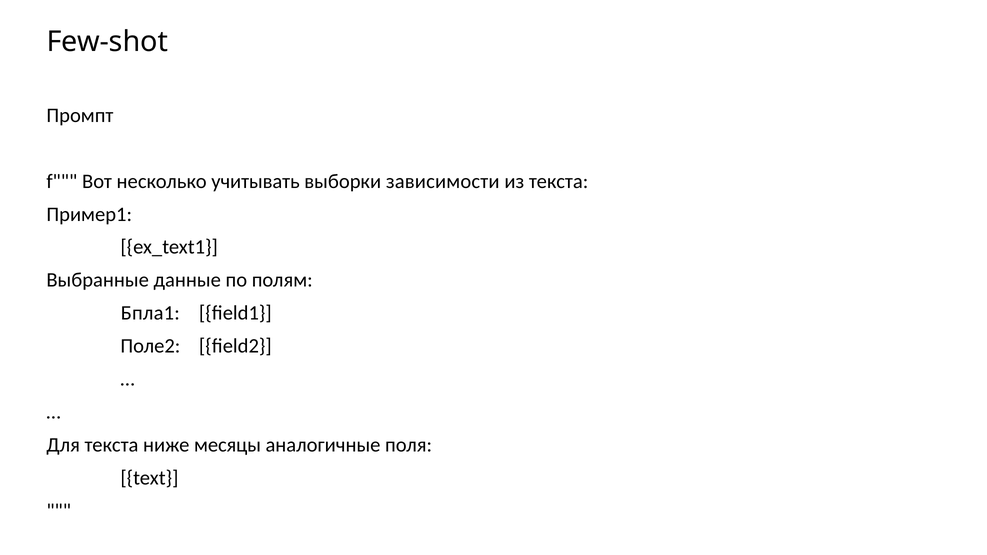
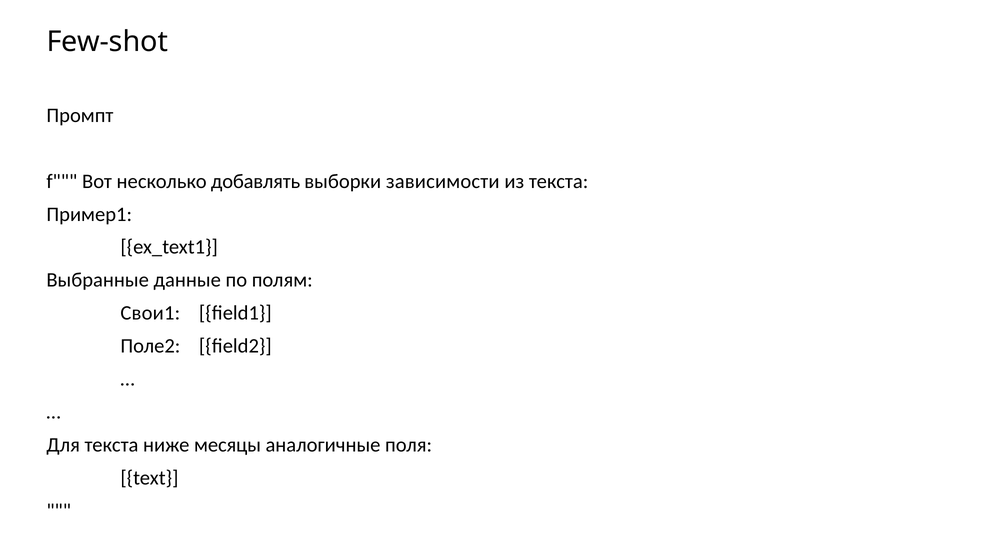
учитывать: учитывать -> добавлять (256, 181)
Бпла1: Бпла1 -> Свои1 (150, 313)
